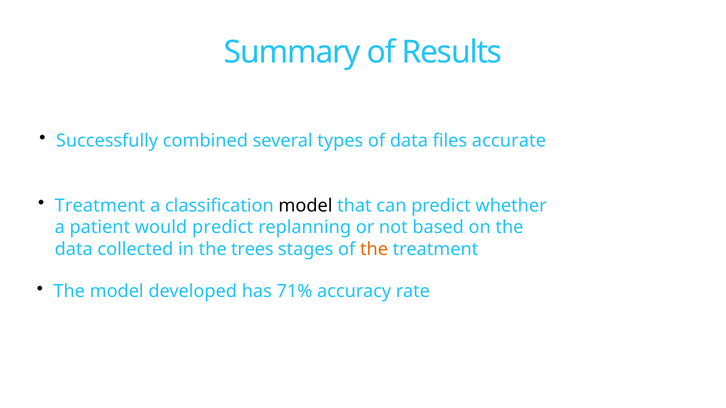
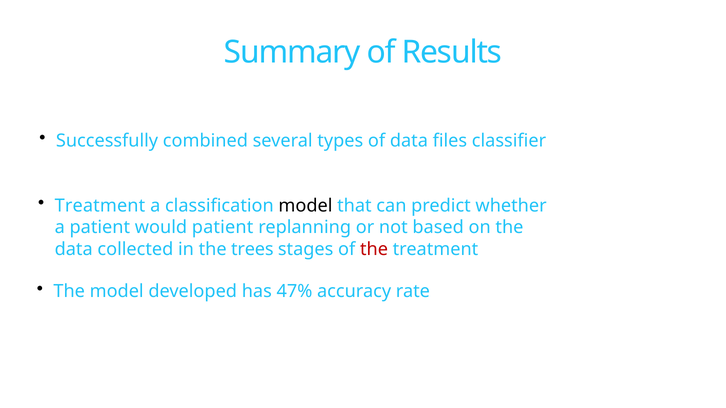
accurate: accurate -> classifier (509, 141)
would predict: predict -> patient (223, 228)
the colour: orange -> red (374, 249)
71%: 71% -> 47% (294, 292)
